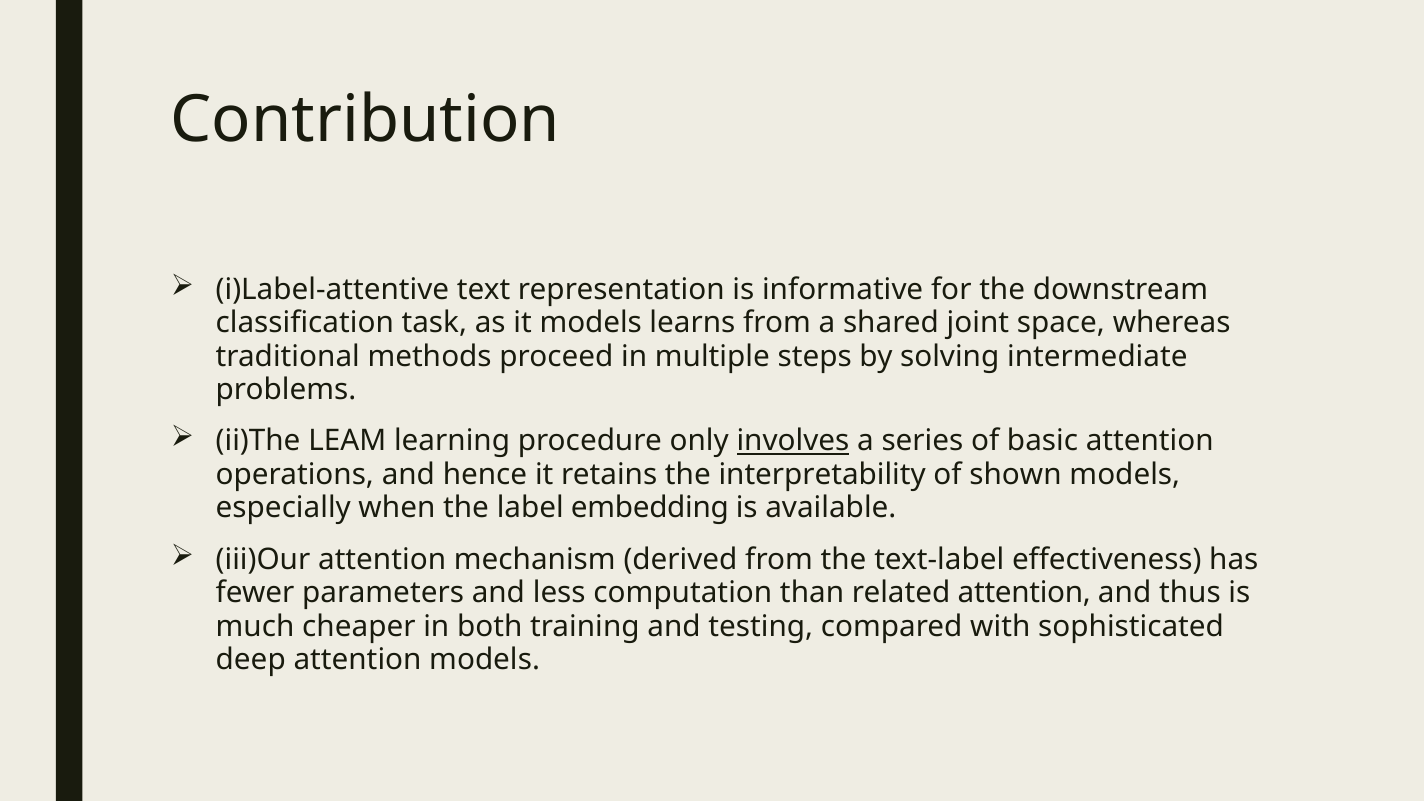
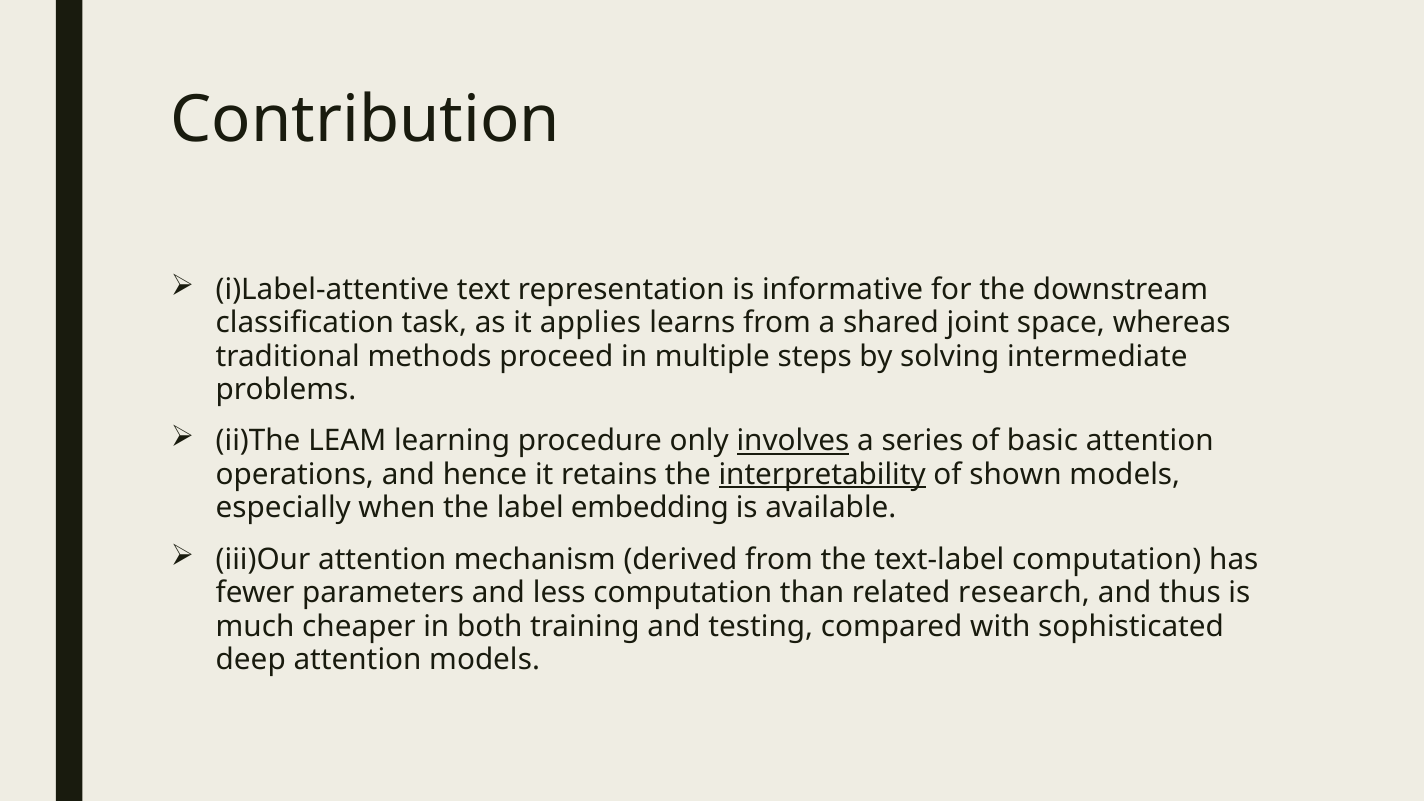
it models: models -> applies (591, 323)
interpretability underline: none -> present (822, 474)
text-label effectiveness: effectiveness -> computation (1107, 559)
related attention: attention -> research (1024, 593)
